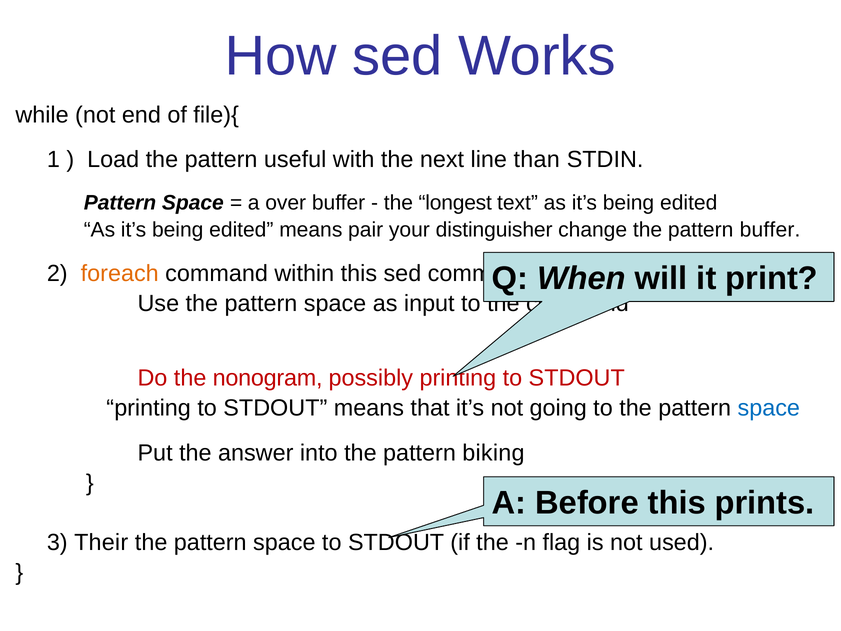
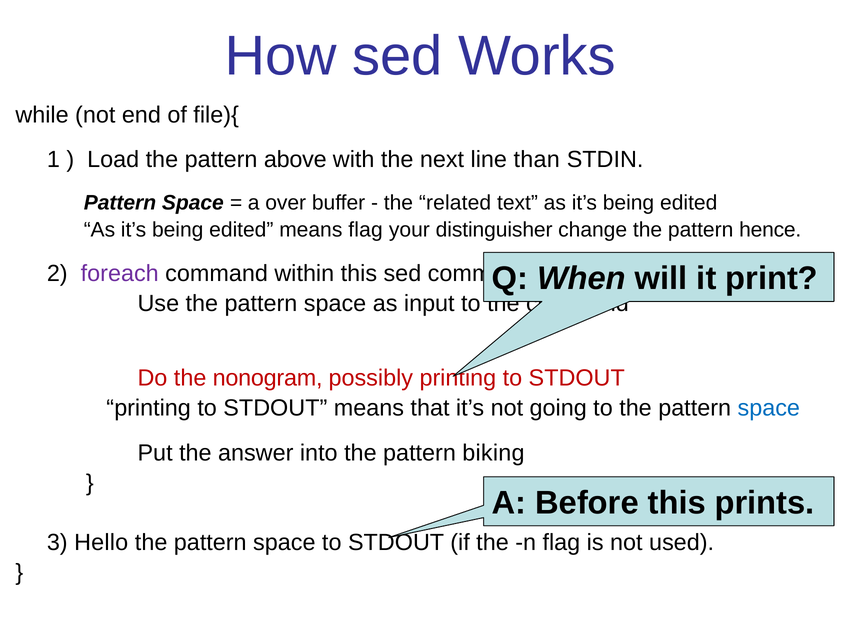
useful: useful -> above (295, 160)
longest: longest -> related (455, 203)
means pair: pair -> flag (366, 230)
pattern buffer: buffer -> hence (770, 230)
foreach colour: orange -> purple (120, 273)
Their: Their -> Hello (101, 542)
